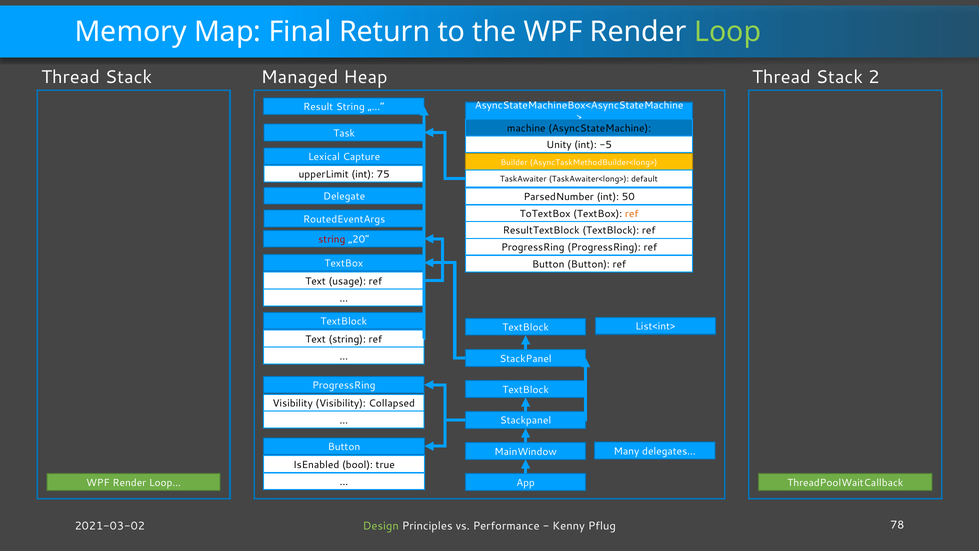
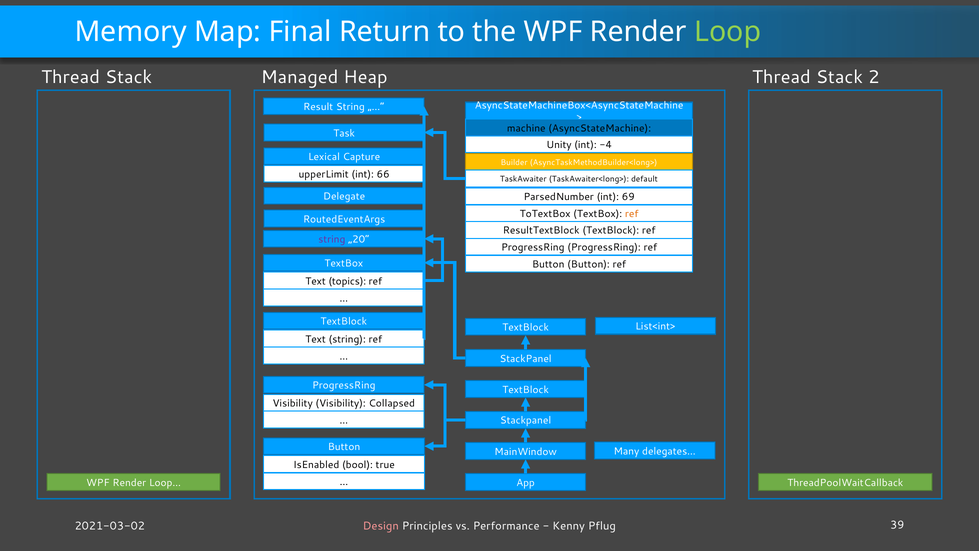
-5: -5 -> -4 (606, 145)
75: 75 -> 66 (383, 174)
50: 50 -> 69 (628, 197)
string colour: red -> purple (332, 239)
usage: usage -> topics (347, 281)
Design colour: light green -> pink (381, 526)
78: 78 -> 39 (897, 525)
